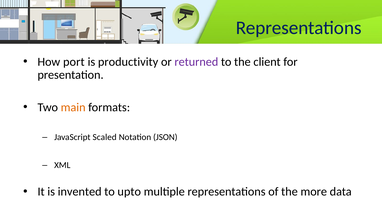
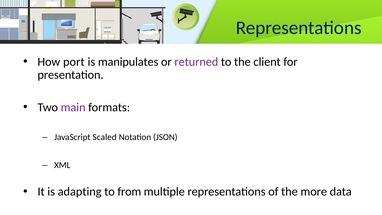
productivity: productivity -> manipulates (128, 62)
main colour: orange -> purple (73, 107)
invented: invented -> adapting (80, 192)
upto: upto -> from (129, 192)
